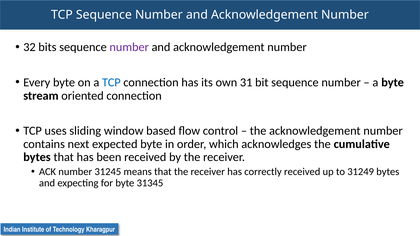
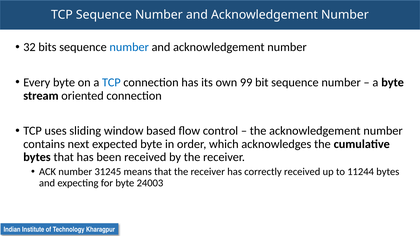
number colour: purple -> blue (129, 47)
31: 31 -> 99 (246, 83)
31249: 31249 -> 11244 (361, 172)
31345: 31345 -> 24003 (150, 183)
